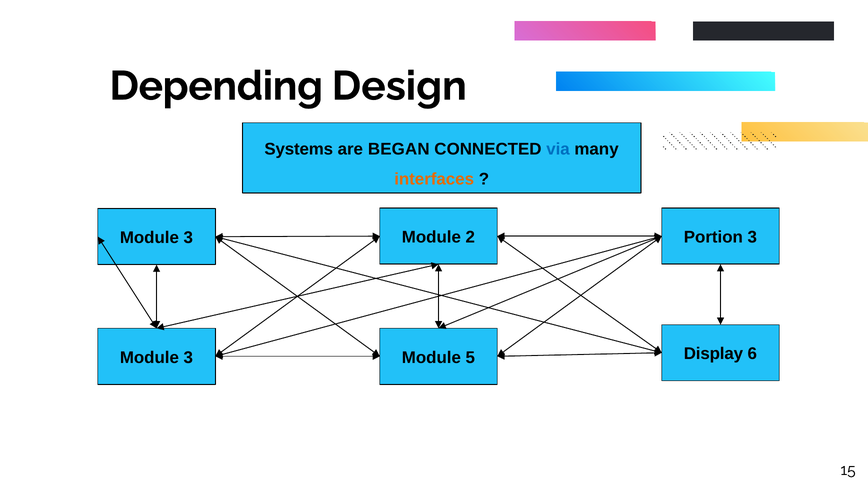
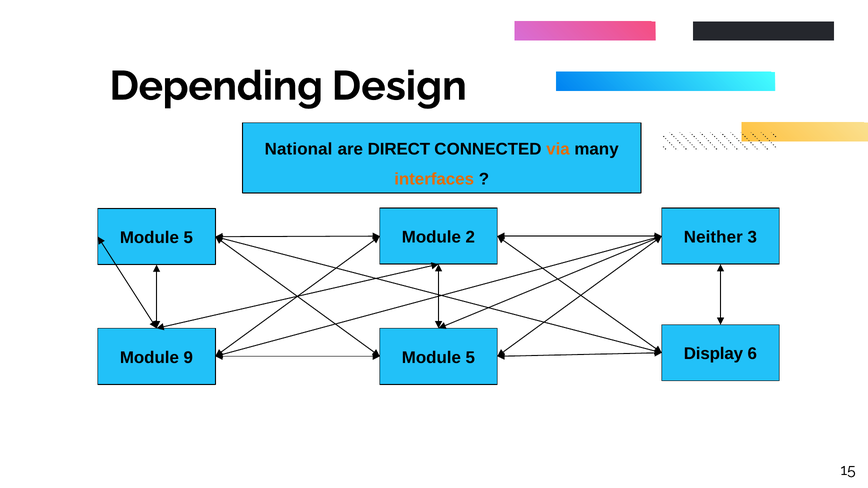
Systems: Systems -> National (299, 149)
BEGAN: BEGAN -> DIRECT (399, 149)
via colour: blue -> orange (558, 149)
3: 3 -> 5 (188, 238)
Portion: Portion -> Neither (713, 237)
3: 3 -> 9 (188, 358)
